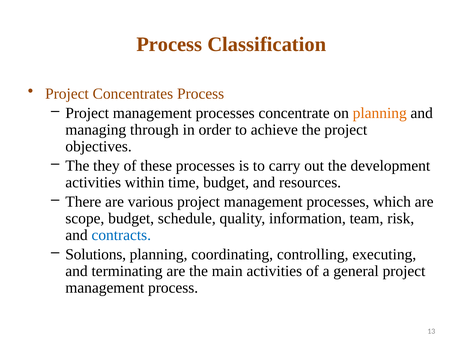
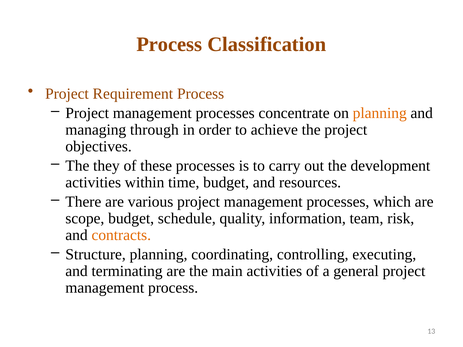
Concentrates: Concentrates -> Requirement (133, 94)
contracts colour: blue -> orange (121, 235)
Solutions: Solutions -> Structure (96, 255)
